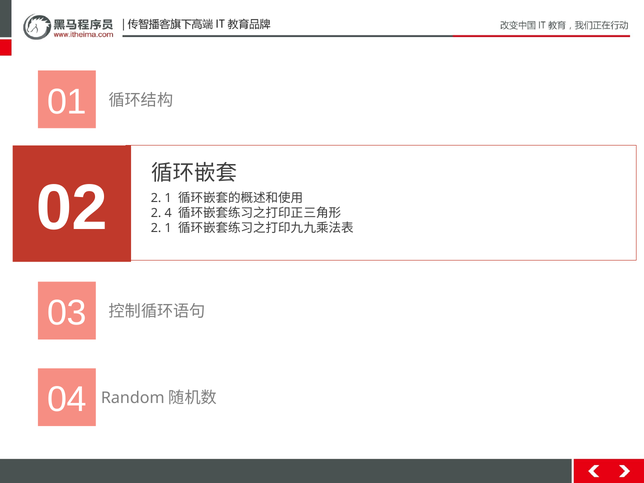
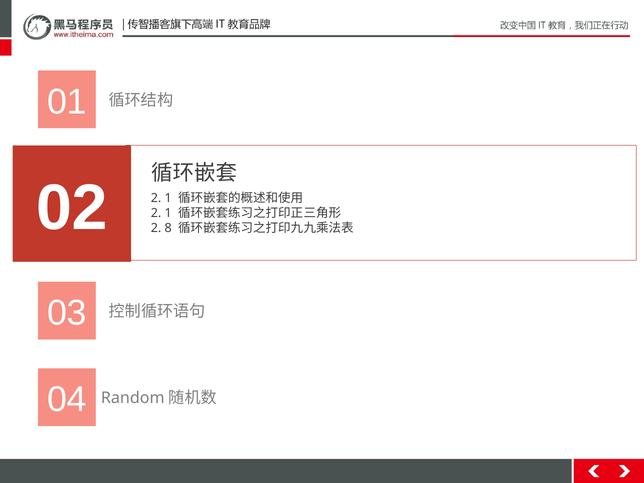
4: 4 -> 1 (168, 213)
1: 1 -> 8 (168, 228)
